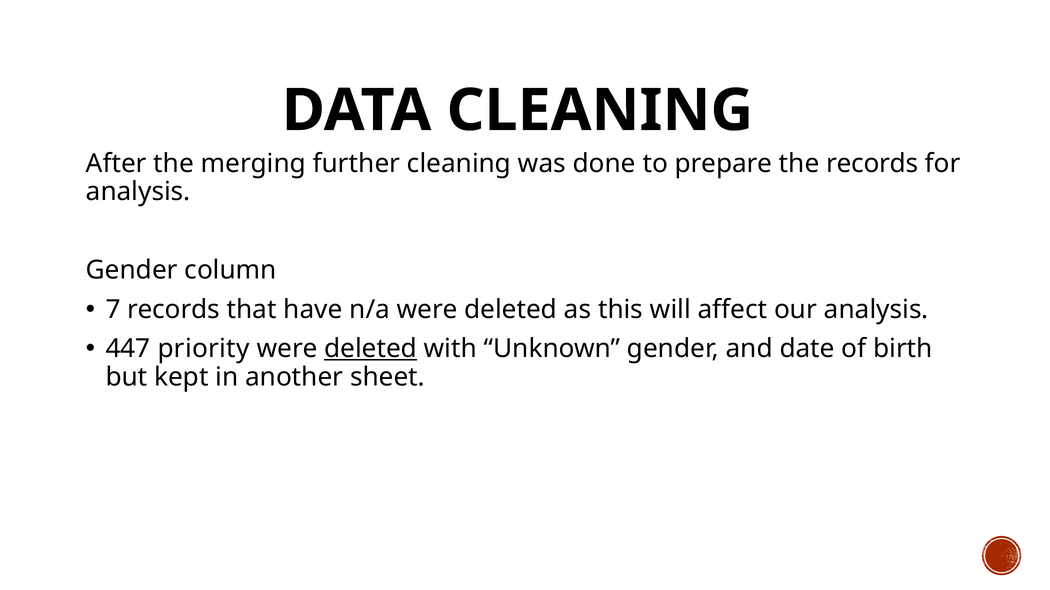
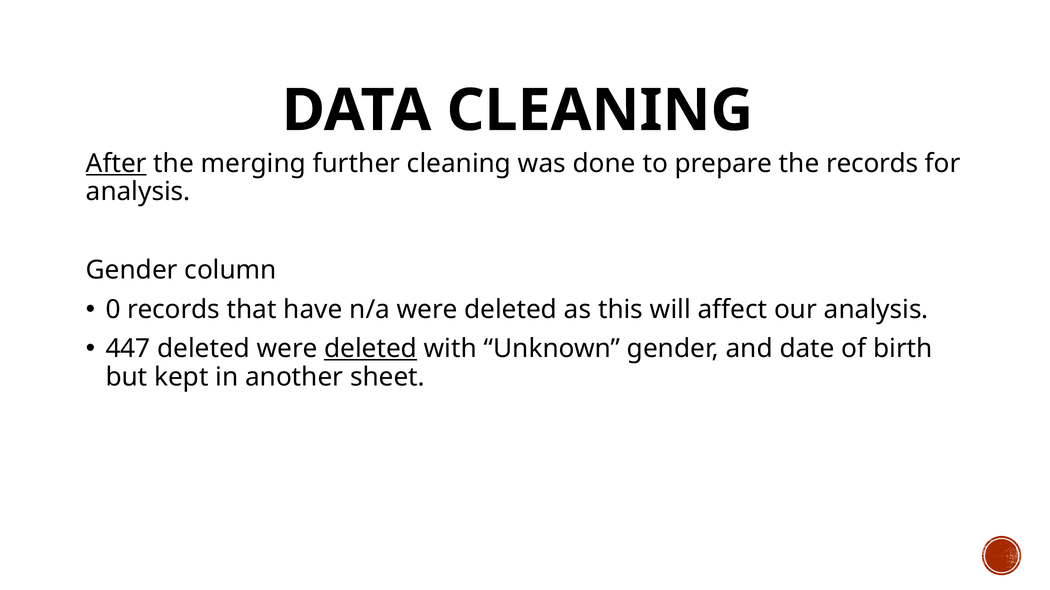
After underline: none -> present (116, 164)
7: 7 -> 0 (113, 310)
447 priority: priority -> deleted (204, 349)
